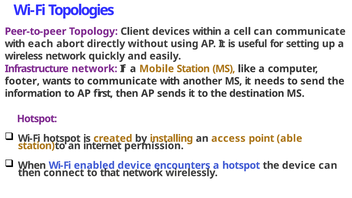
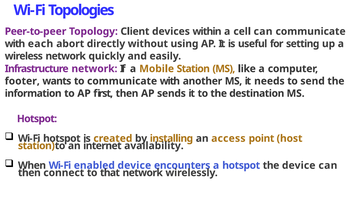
able: able -> host (290, 138)
permission: permission -> availability (154, 146)
